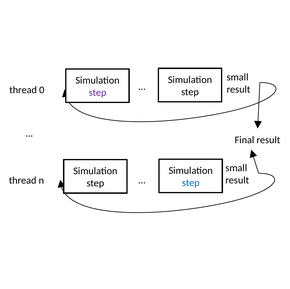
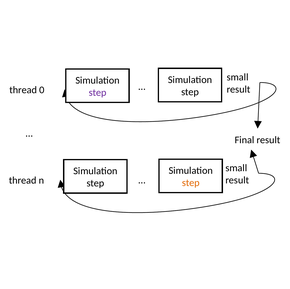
step colour: blue -> orange (191, 183)
